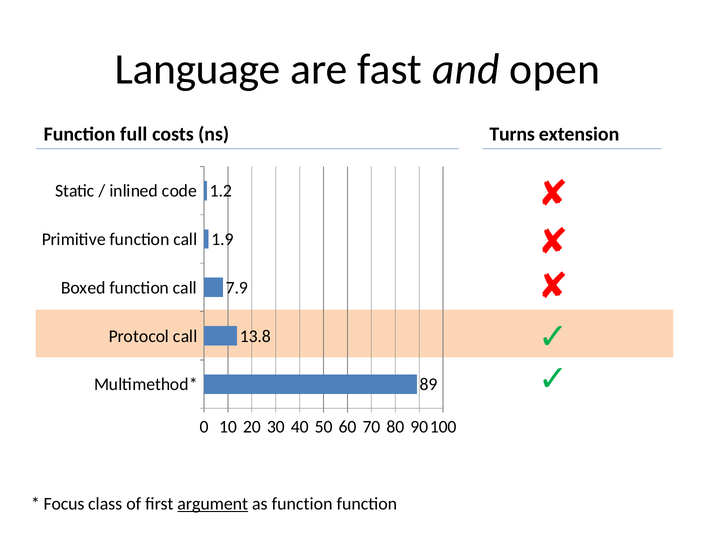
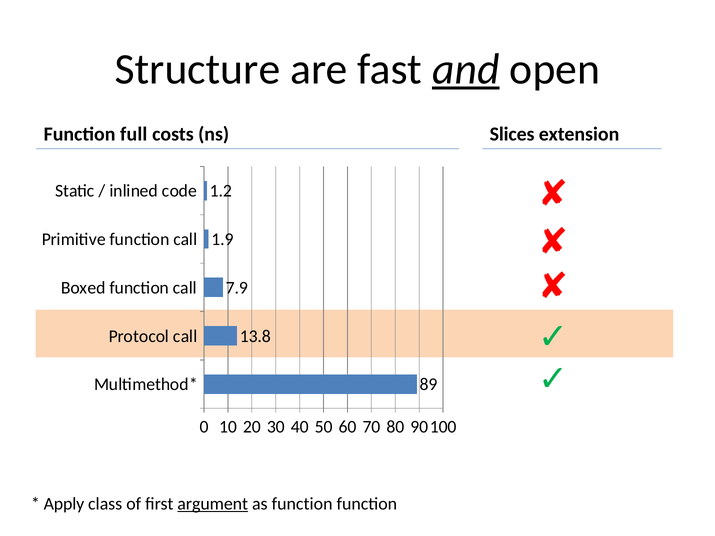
Language: Language -> Structure (198, 69)
and underline: none -> present (466, 69)
Turns: Turns -> Slices (512, 134)
Focus: Focus -> Apply (64, 504)
